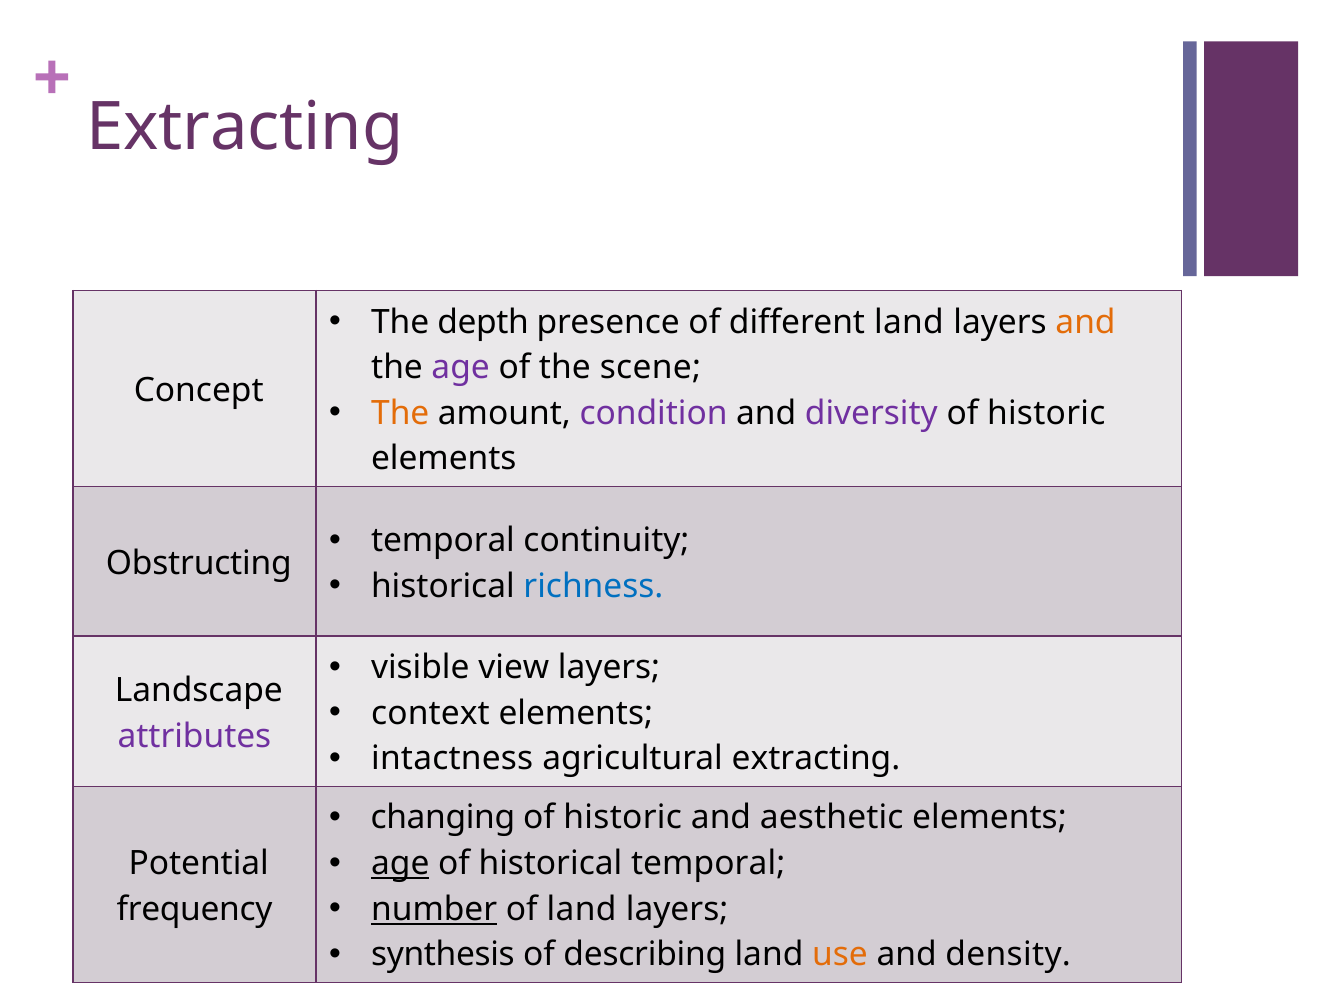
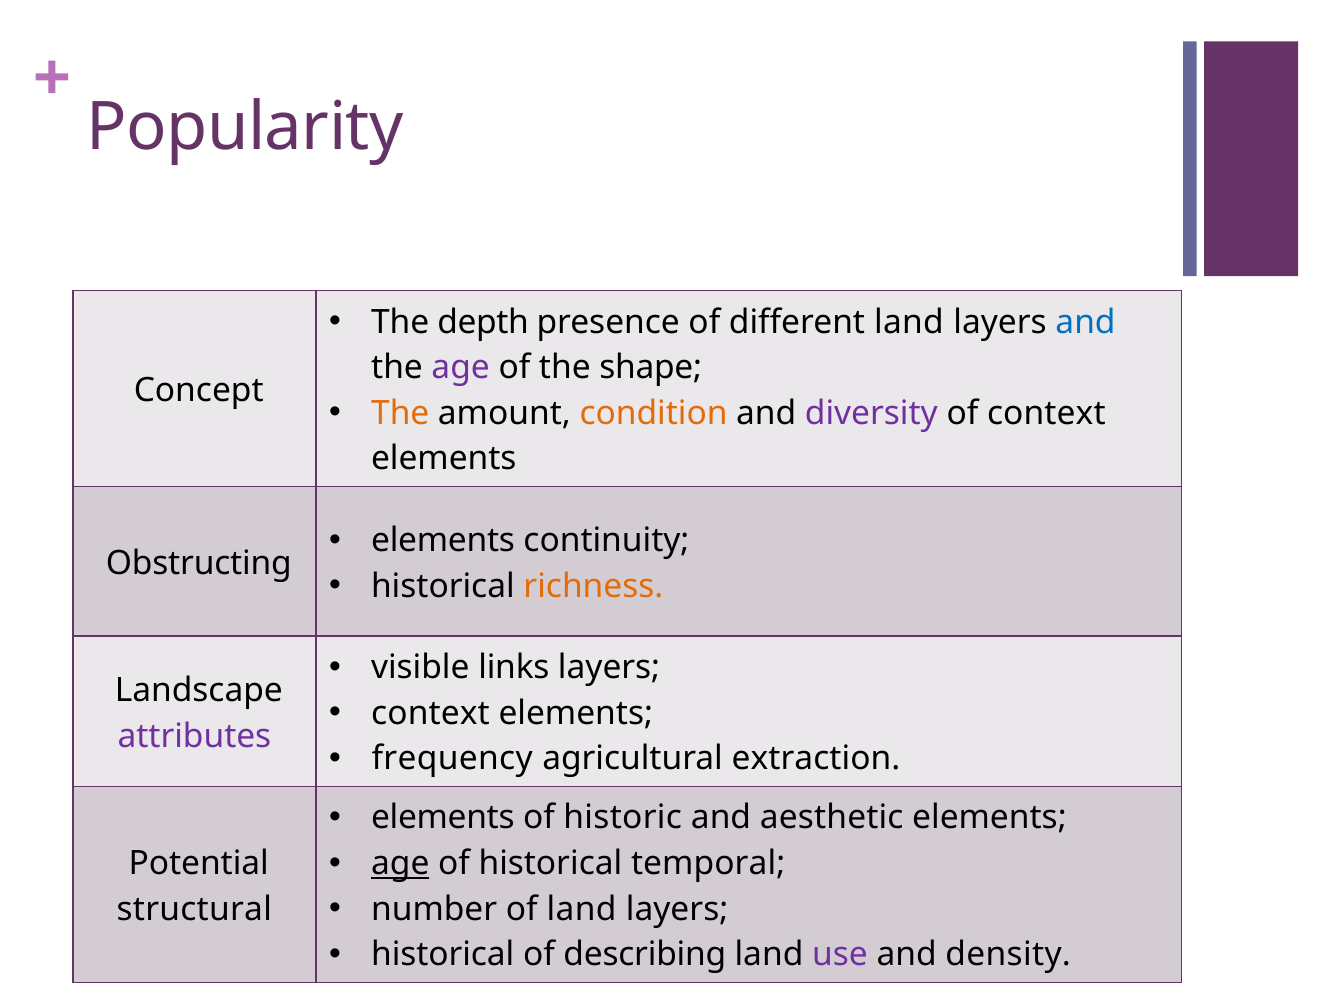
Extracting: Extracting -> Popularity (245, 127)
and colour: orange -> blue (1086, 322)
scene: scene -> shape (651, 368)
condition colour: purple -> orange (654, 413)
historic: historic -> context (1046, 413)
temporal: temporal -> elements (443, 540)
richness colour: blue -> orange (593, 586)
view: view -> links (514, 667)
intactness: intactness -> frequency (452, 759)
agricultural extracting: extracting -> extraction (816, 759)
changing: changing -> elements (443, 818)
number underline: present -> none (434, 909)
frequency: frequency -> structural (194, 909)
synthesis: synthesis -> historical (443, 955)
use colour: orange -> purple (840, 955)
